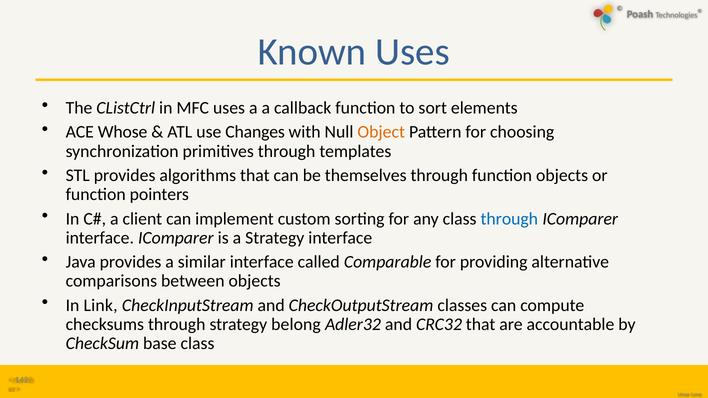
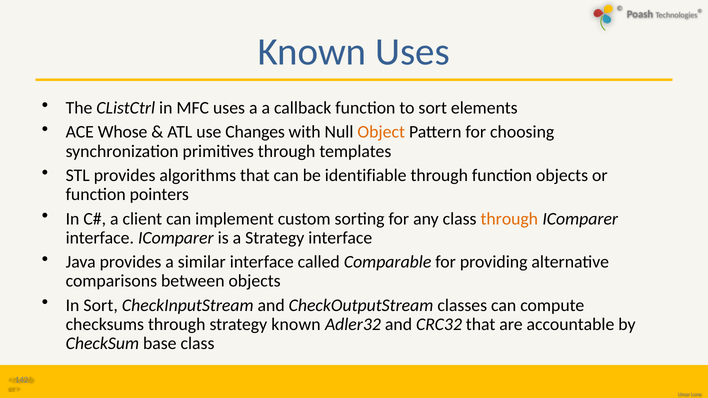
themselves: themselves -> identifiable (366, 176)
through colour: blue -> orange (509, 219)
In Link: Link -> Sort (101, 305)
strategy belong: belong -> known (296, 325)
